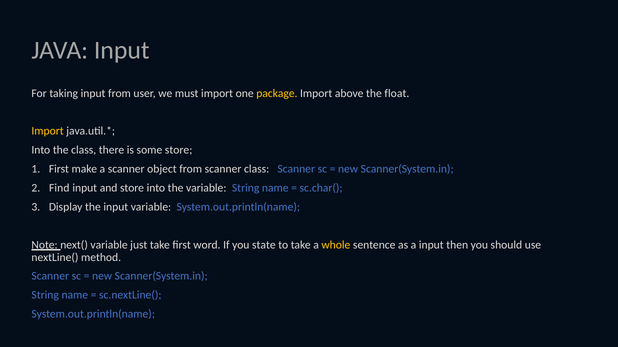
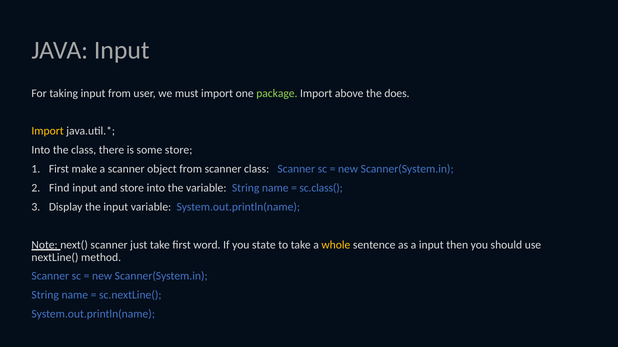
package colour: yellow -> light green (277, 94)
float: float -> does (397, 94)
sc.char(: sc.char( -> sc.class( (321, 188)
next( variable: variable -> scanner (109, 245)
